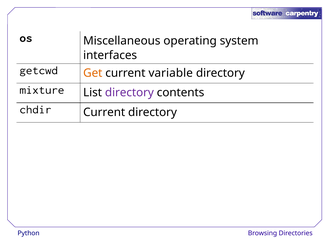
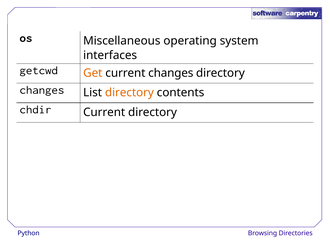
current variable: variable -> changes (171, 73)
mixture: mixture -> changes (42, 90)
directory colour: purple -> orange (129, 93)
